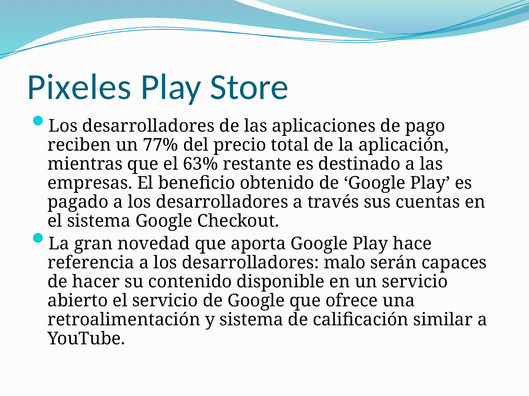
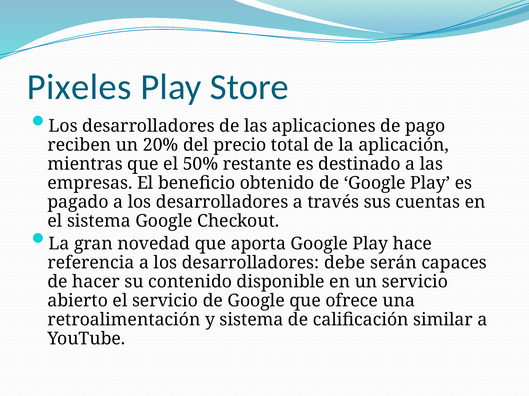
77%: 77% -> 20% (161, 145)
63%: 63% -> 50% (201, 164)
malo: malo -> debe (345, 263)
